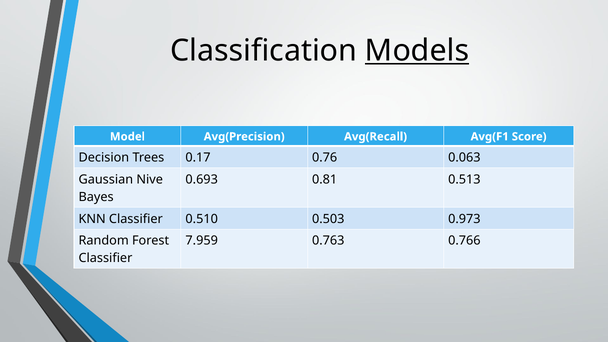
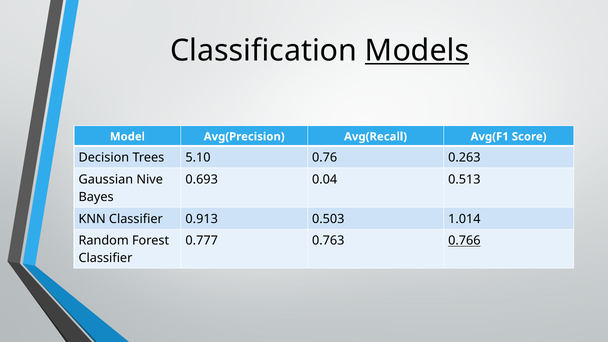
0.17: 0.17 -> 5.10 (198, 158)
0.063: 0.063 -> 0.263 (464, 158)
0.81: 0.81 -> 0.04 (325, 180)
0.510: 0.510 -> 0.913 (202, 219)
0.973: 0.973 -> 1.014 (464, 219)
7.959: 7.959 -> 0.777 (202, 241)
0.766 underline: none -> present (464, 241)
